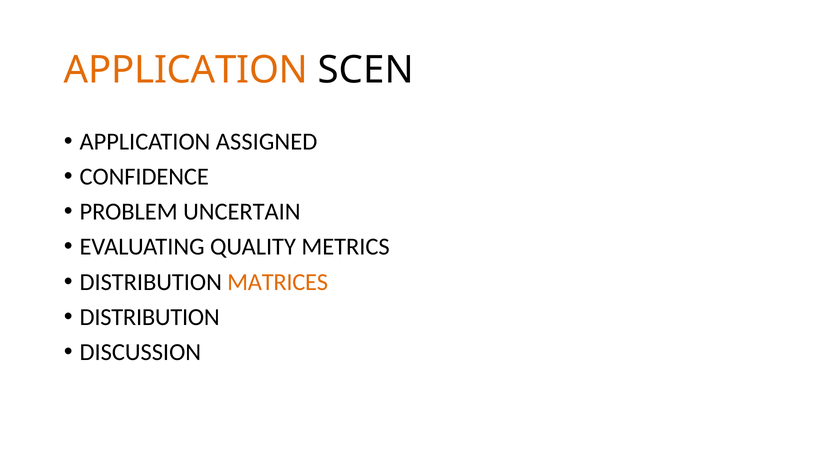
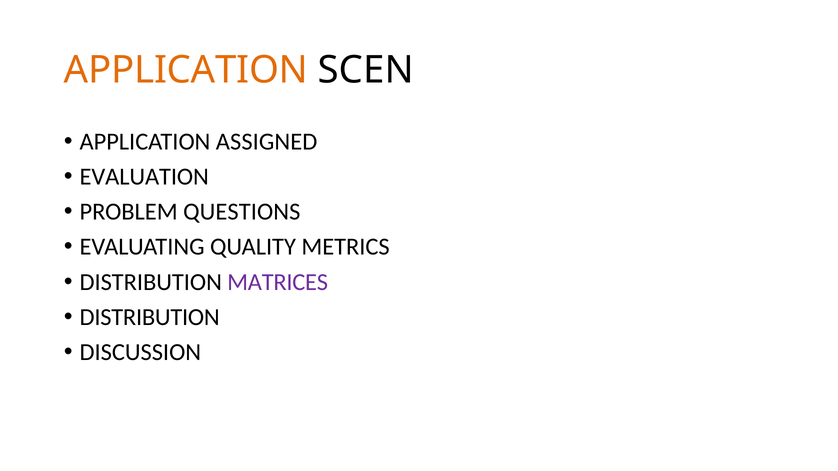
CONFIDENCE: CONFIDENCE -> EVALUATION (144, 177)
UNCERTAIN: UNCERTAIN -> QUESTIONS (242, 212)
MATRICES colour: orange -> purple (278, 282)
